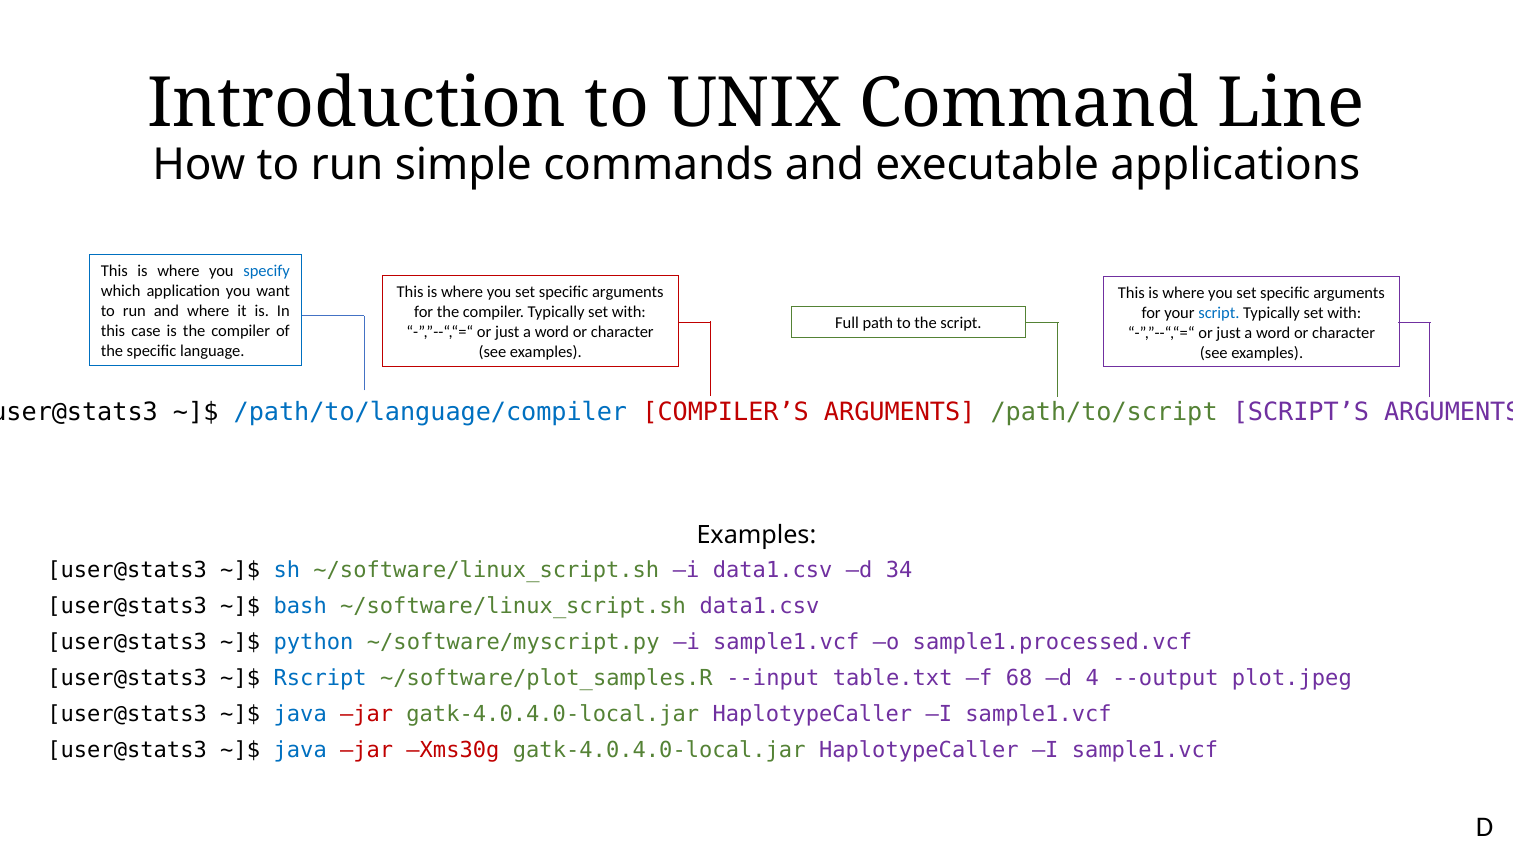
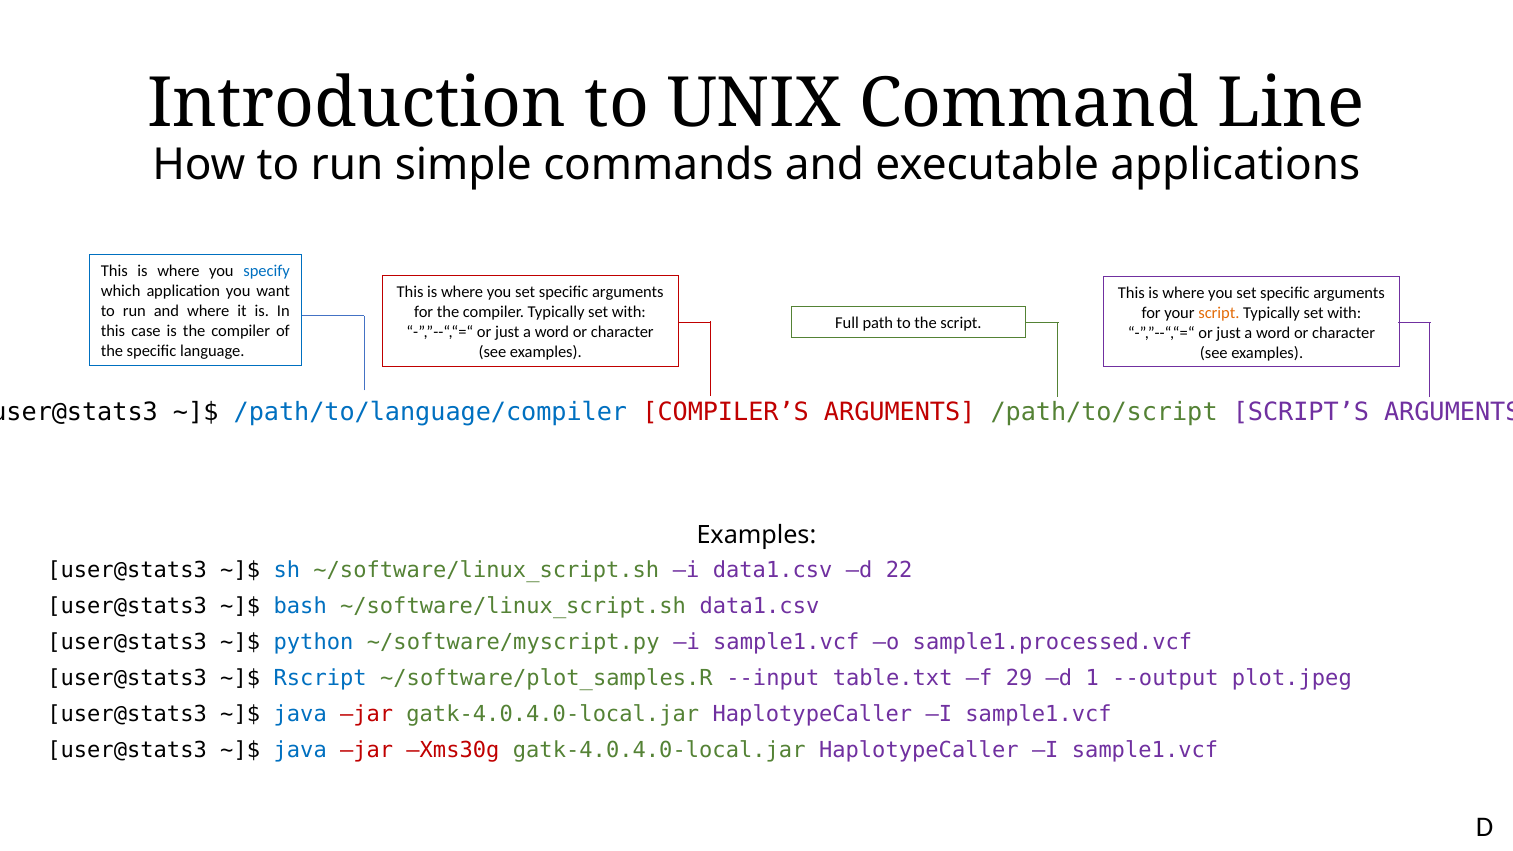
script colour: blue -> orange (1219, 313)
34: 34 -> 22 (899, 571)
68: 68 -> 29 (1019, 678)
4: 4 -> 1 (1092, 678)
